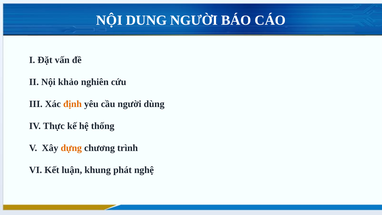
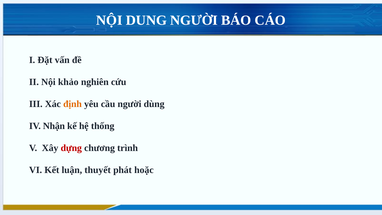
Thực: Thực -> Nhận (54, 126)
dựng colour: orange -> red (71, 148)
khung: khung -> thuyết (98, 170)
nghệ: nghệ -> hoặc (144, 170)
